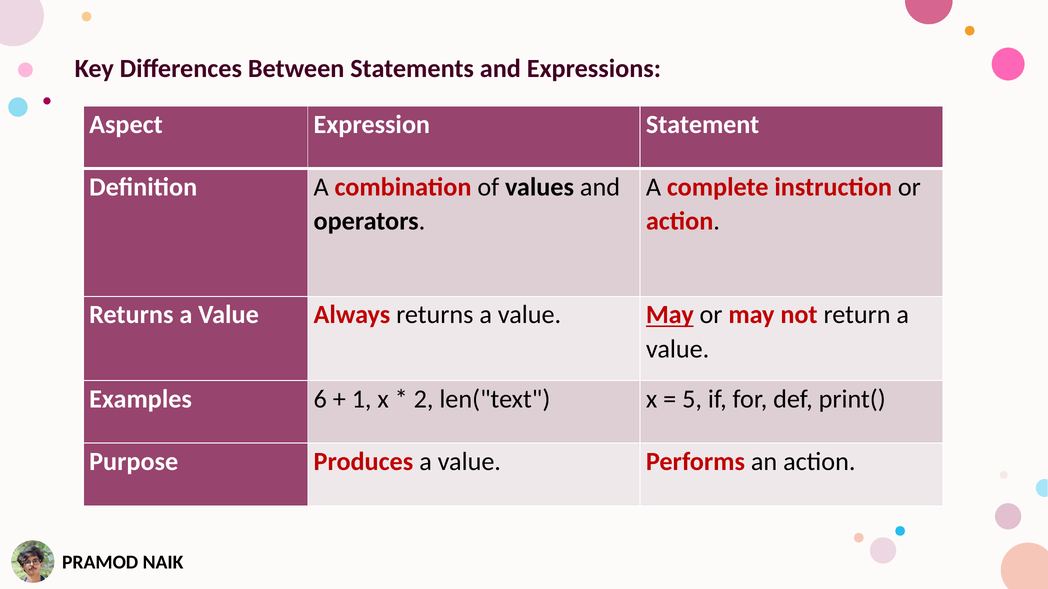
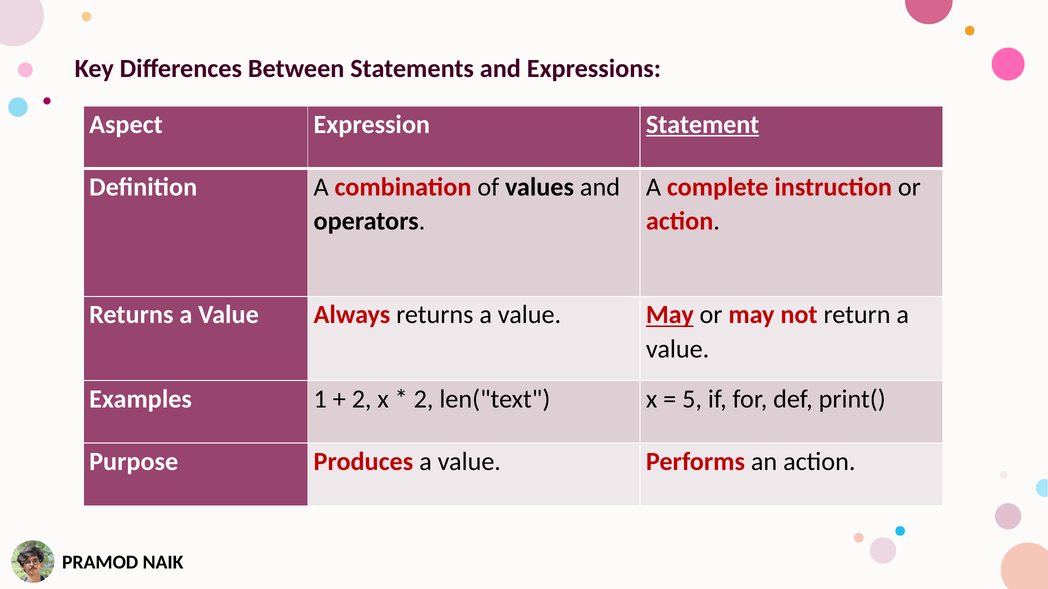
Statement underline: none -> present (703, 125)
6: 6 -> 1 (320, 399)
1: 1 -> 2 (362, 399)
